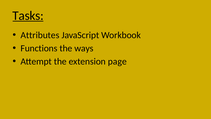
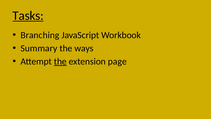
Attributes: Attributes -> Branching (40, 35)
Functions: Functions -> Summary (39, 48)
the underline: none -> present (60, 61)
